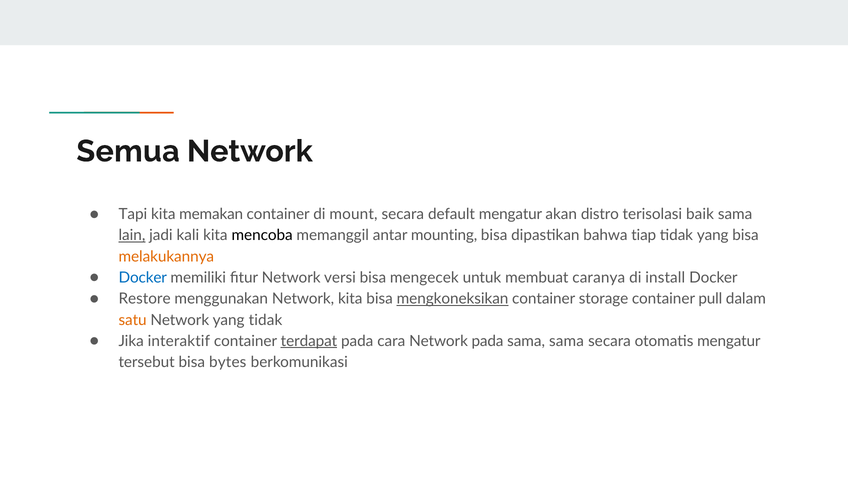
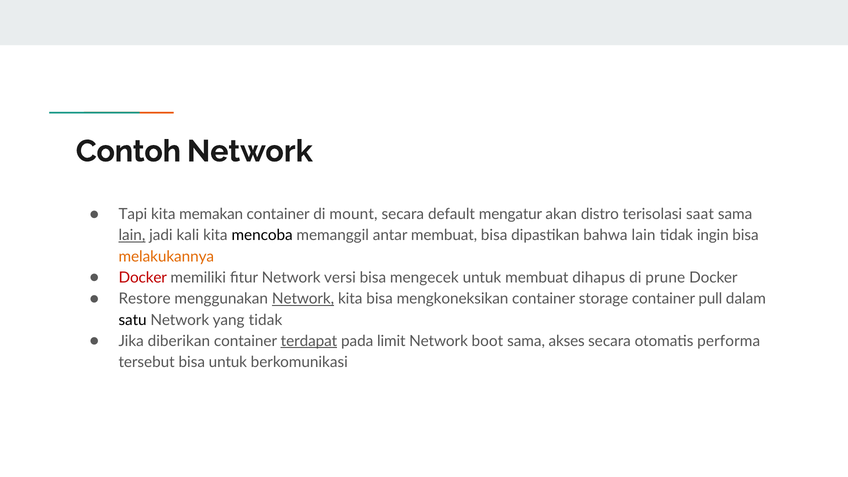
Semua: Semua -> Contoh (128, 151)
baik: baik -> saat (700, 214)
antar mounting: mounting -> membuat (444, 235)
bahwa tiap: tiap -> lain (644, 235)
tidak yang: yang -> ingin (713, 235)
Docker colour: blue -> red (143, 278)
caranya: caranya -> dihapus (599, 278)
install: install -> prune (665, 278)
Network underline: none -> present (303, 299)
mengkoneksikan underline: present -> none (453, 299)
satu colour: orange -> black (133, 320)
interaktif: interaktif -> diberikan (179, 341)
cara: cara -> limit (391, 341)
Network pada: pada -> boot (487, 341)
sama sama: sama -> akses (567, 341)
otomatis mengatur: mengatur -> performa (729, 341)
bisa bytes: bytes -> untuk (228, 362)
